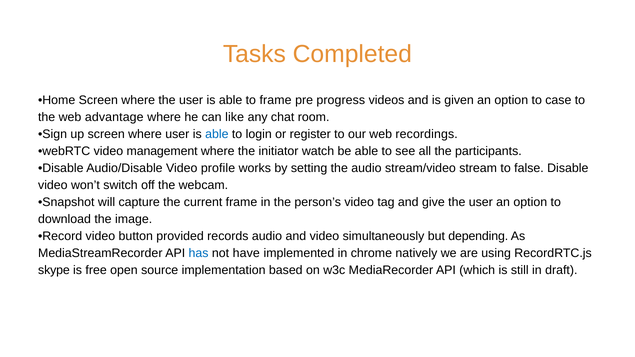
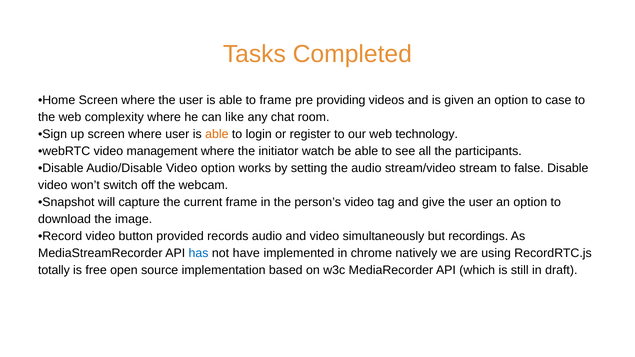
progress: progress -> providing (341, 100)
advantage: advantage -> complexity (114, 117)
able colour: blue -> orange (217, 134)
recordings: recordings -> technology (427, 134)
Video profile: profile -> option (218, 168)
depending: depending -> recordings (478, 236)
skype: skype -> totally (54, 270)
